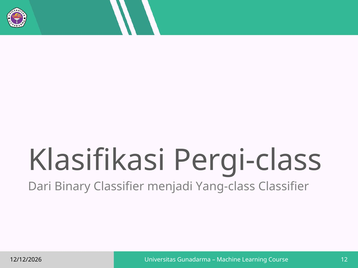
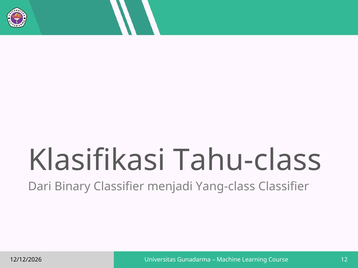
Pergi-class: Pergi-class -> Tahu-class (247, 161)
